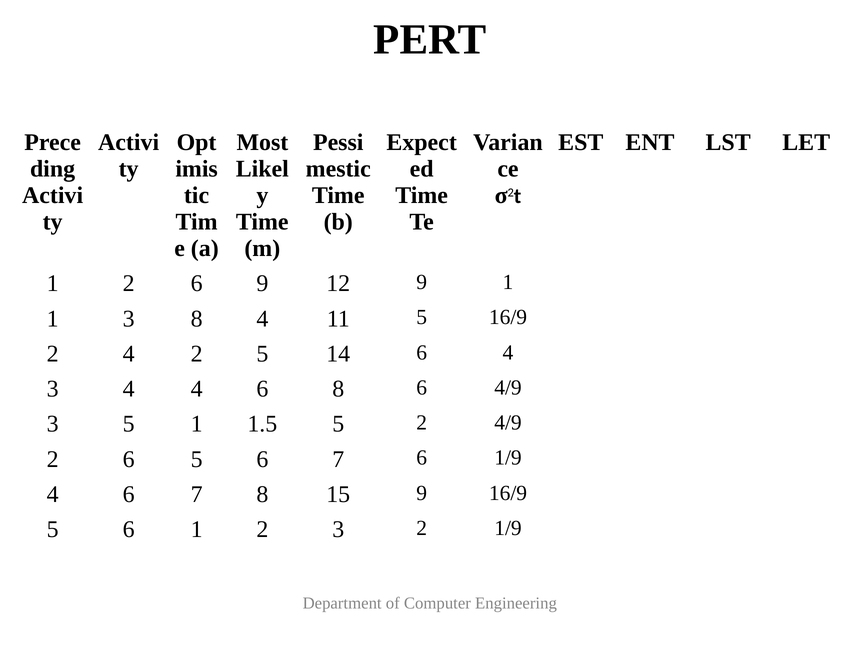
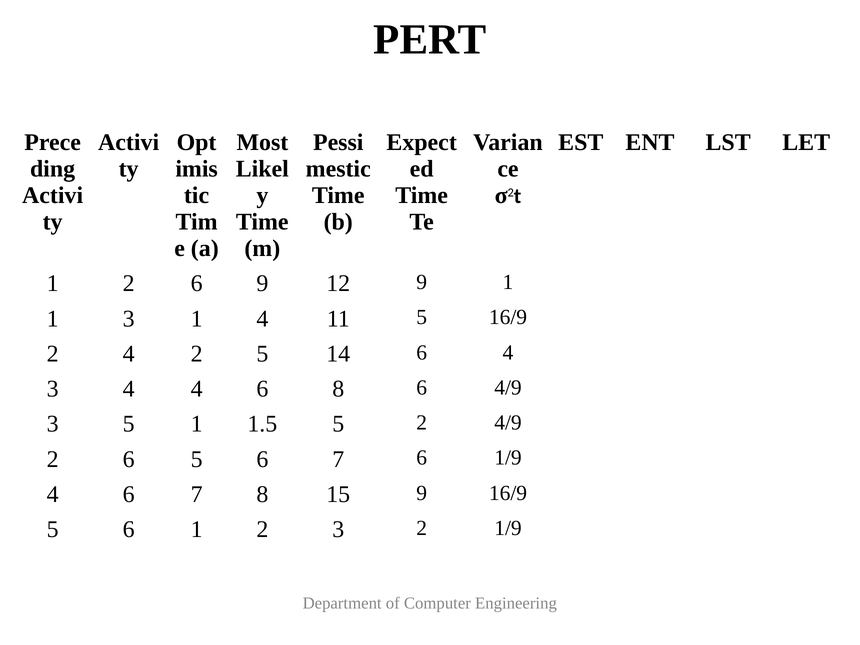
3 8: 8 -> 1 (197, 319)
